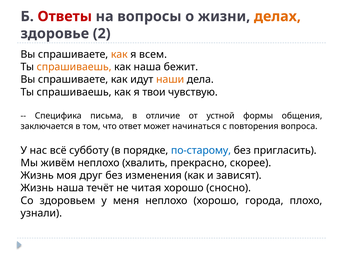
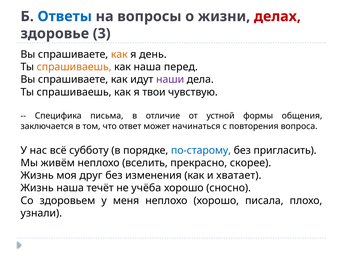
Ответы colour: red -> blue (65, 16)
делах colour: orange -> red (277, 16)
2: 2 -> 3 (102, 34)
всем: всем -> день (153, 54)
бежит: бежит -> перед (181, 67)
наши colour: orange -> purple (170, 80)
хвалить: хвалить -> вселить (145, 163)
зависят: зависят -> хватает (239, 176)
читая: читая -> учёба (146, 188)
города: города -> писала (264, 201)
